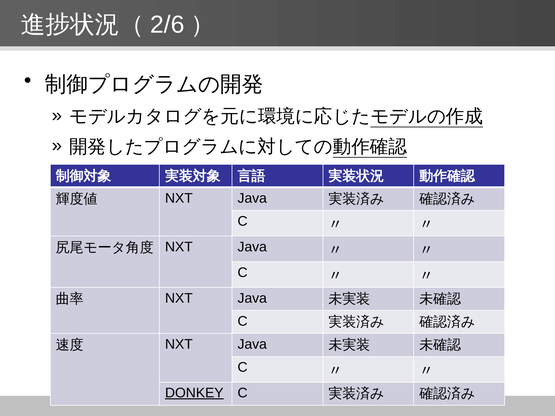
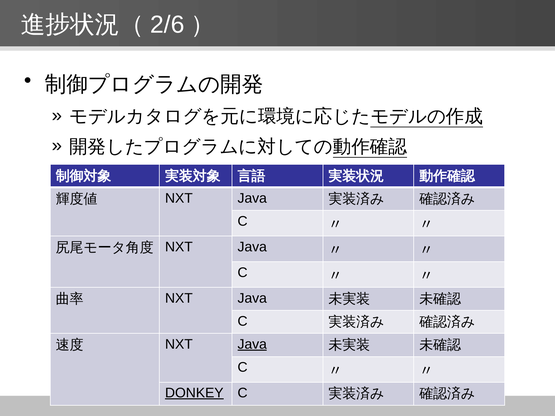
Java underline: none -> present (252, 344)
